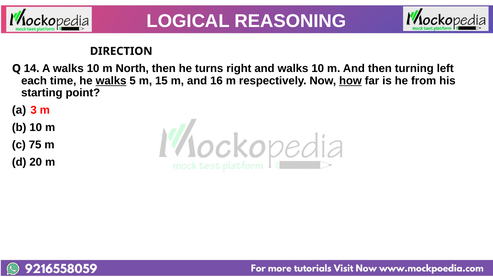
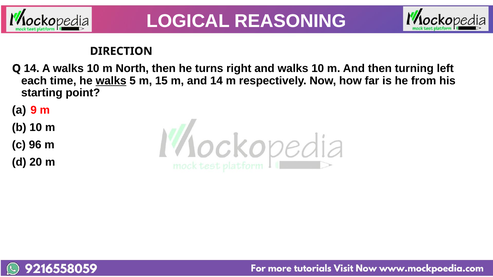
and 16: 16 -> 14 (216, 81)
how underline: present -> none (350, 81)
3: 3 -> 9 (34, 110)
75: 75 -> 96 (35, 145)
